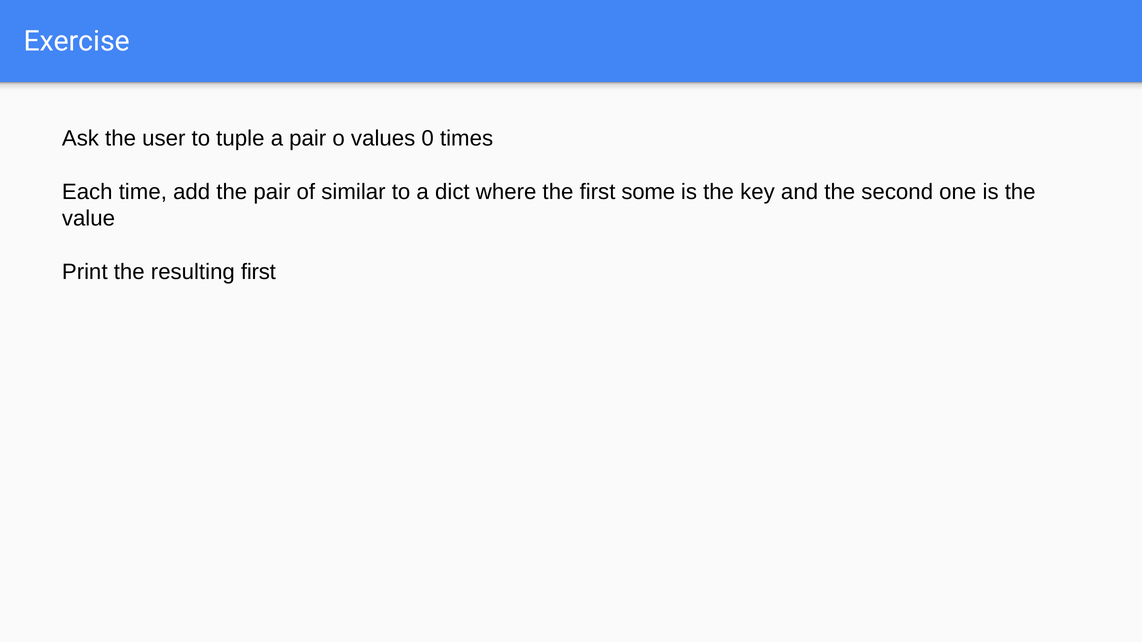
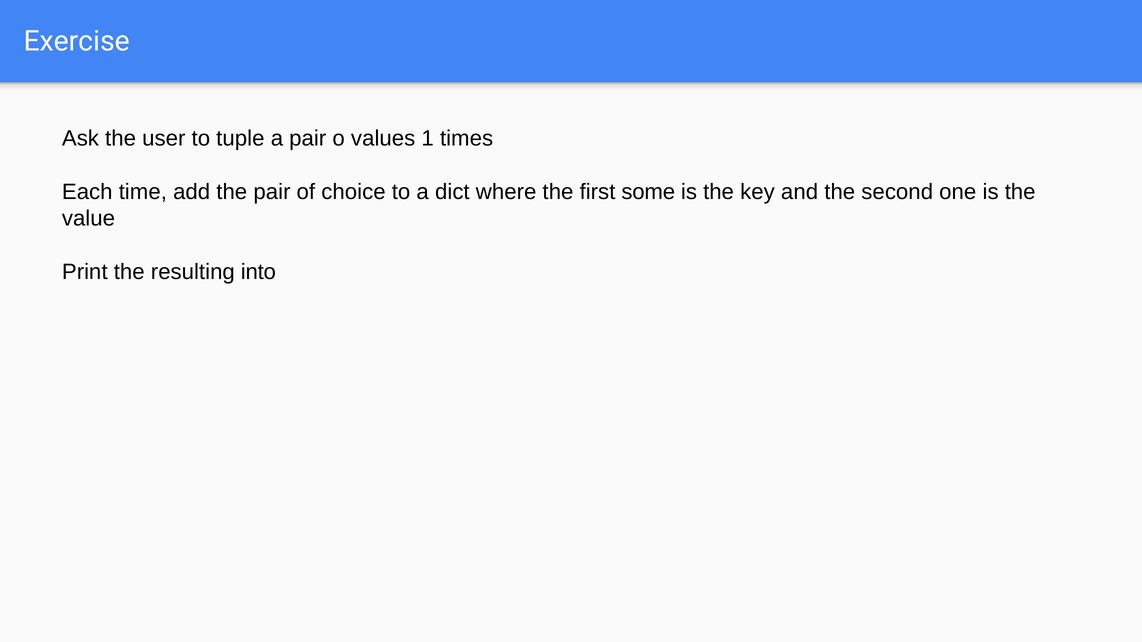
0: 0 -> 1 (428, 139)
similar: similar -> choice (353, 192)
resulting first: first -> into (258, 272)
